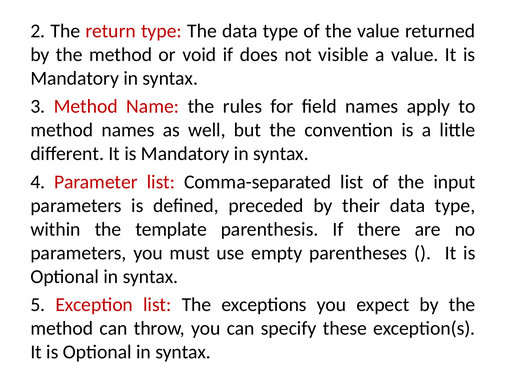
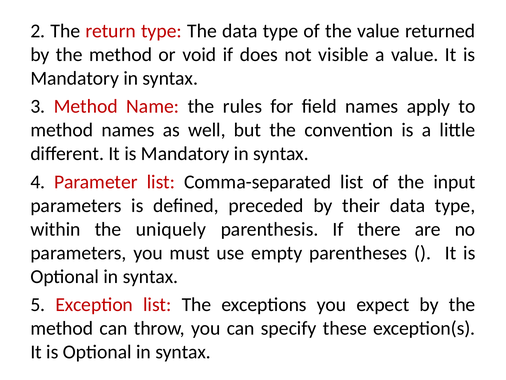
template: template -> uniquely (171, 229)
